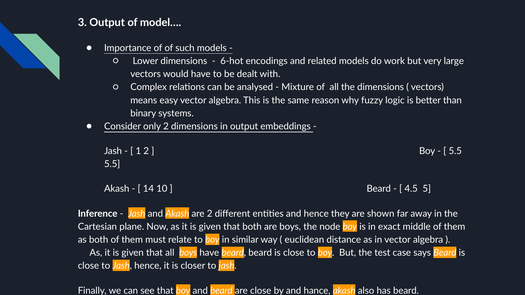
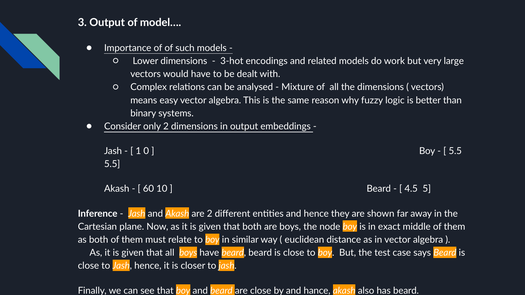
6-hot: 6-hot -> 3-hot (232, 61)
1 2: 2 -> 0 (146, 151)
14: 14 -> 60 (148, 189)
